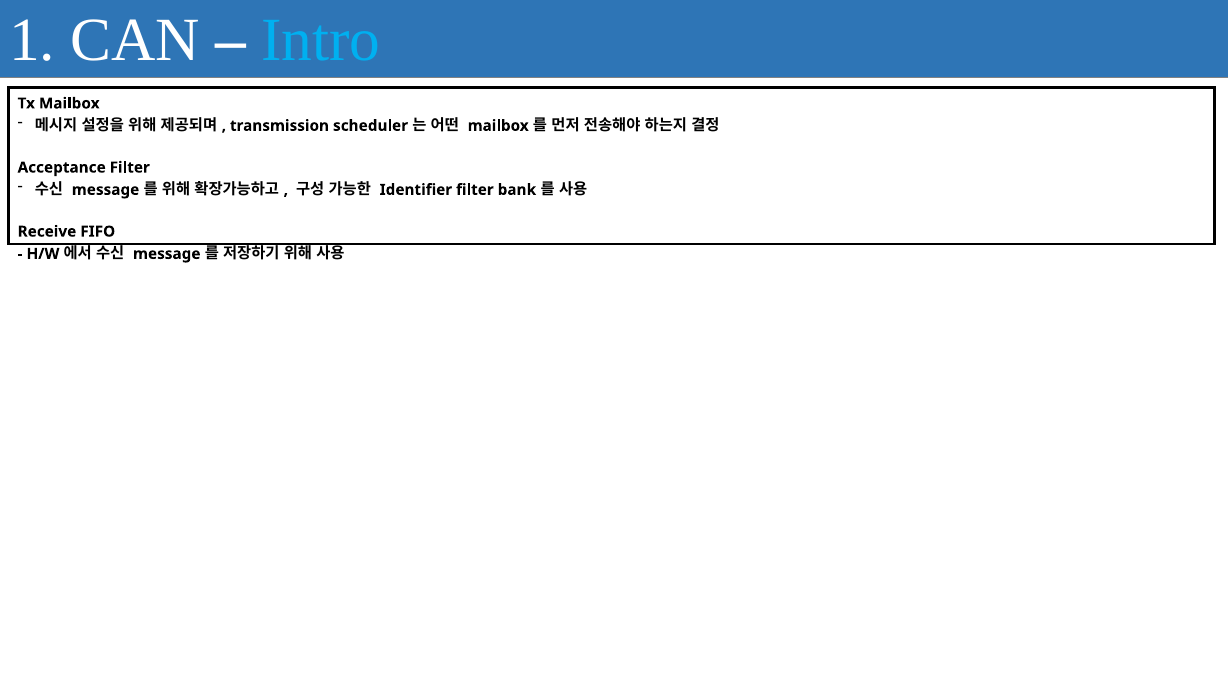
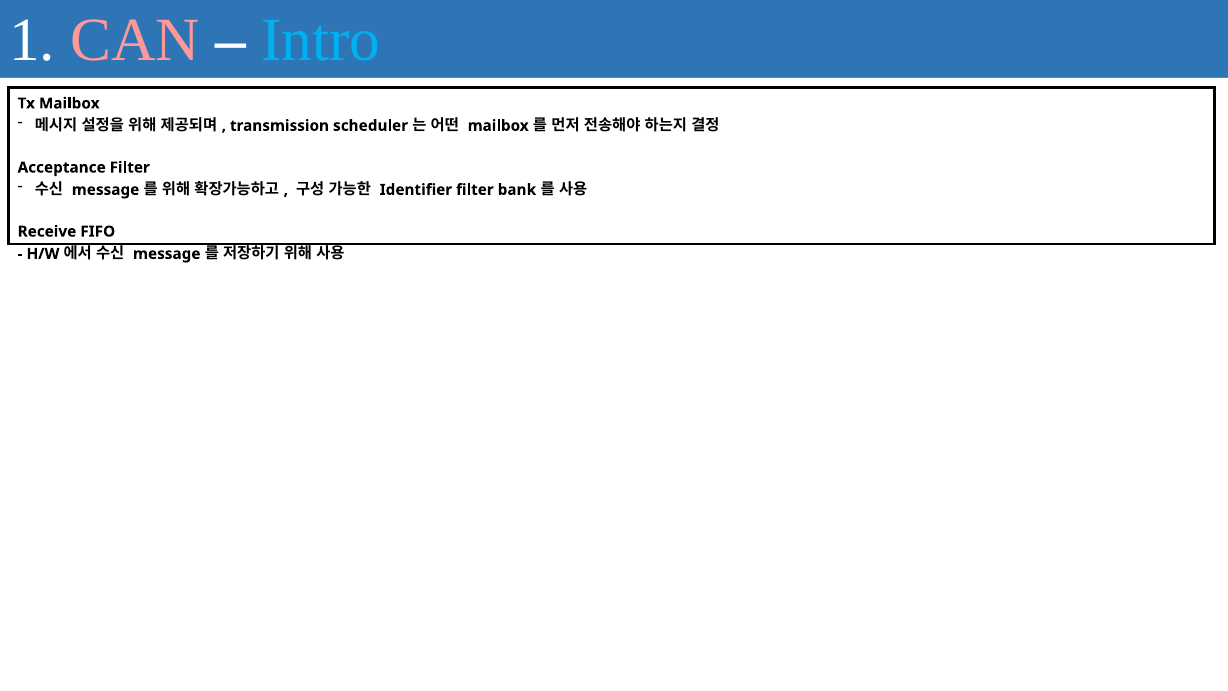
CAN colour: white -> pink (135, 40)
